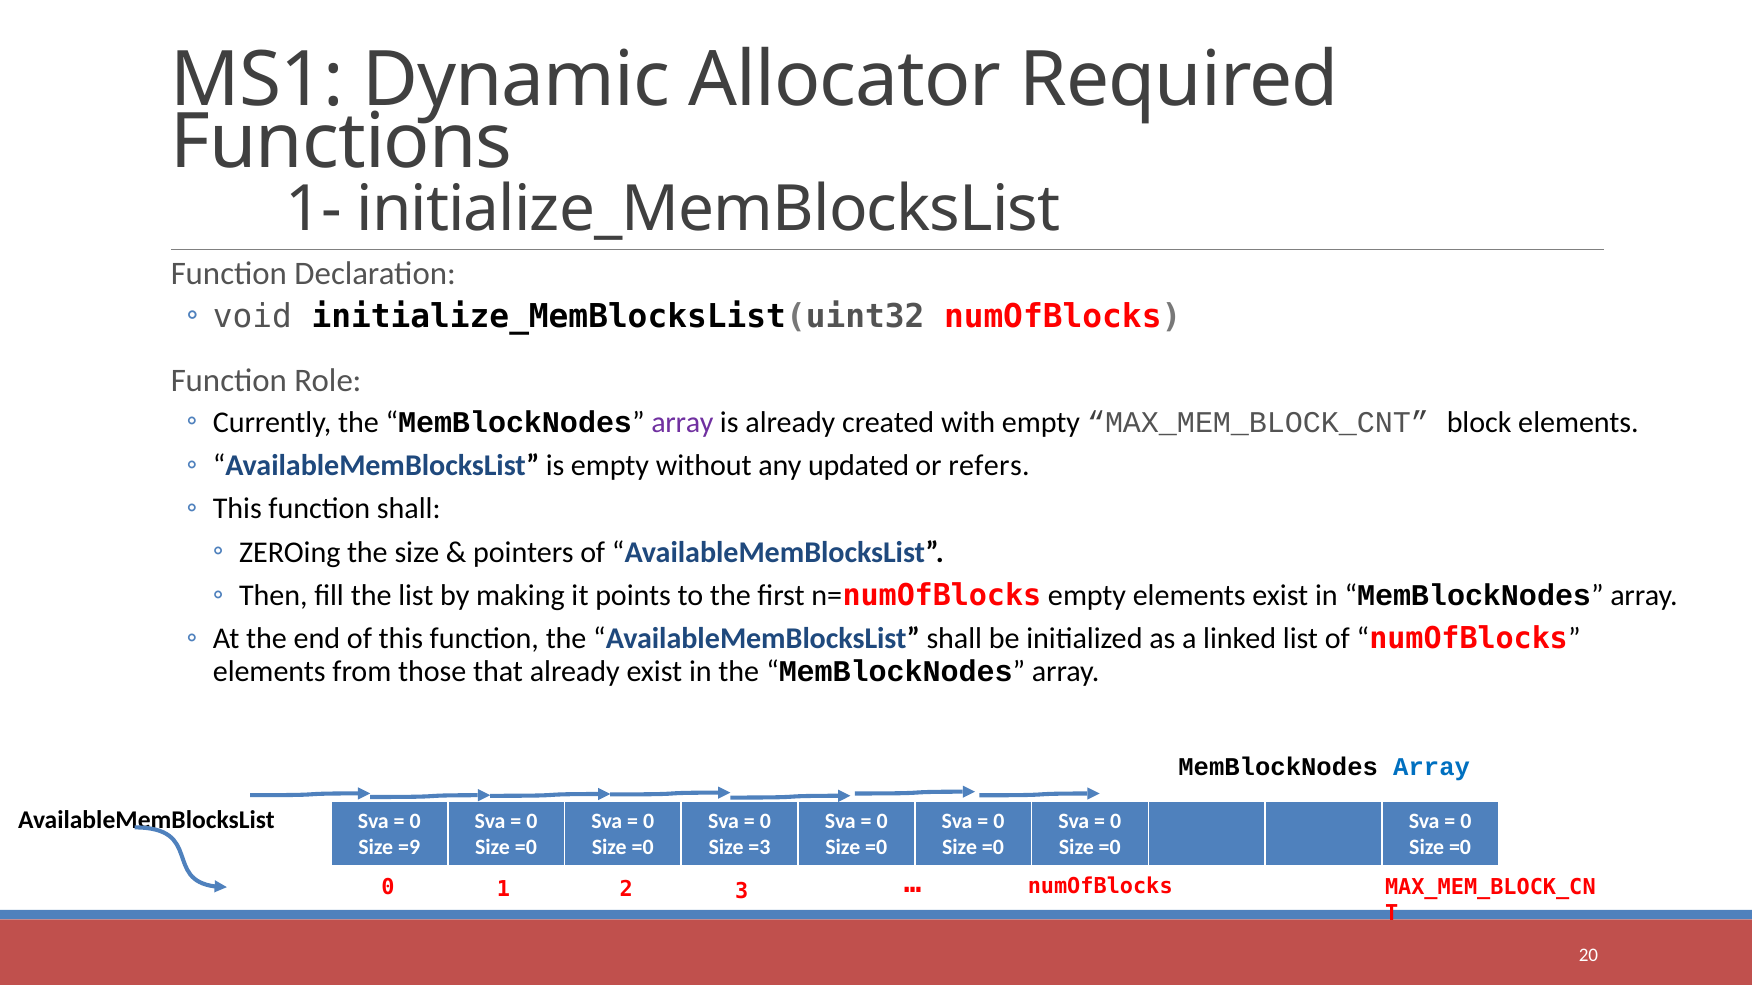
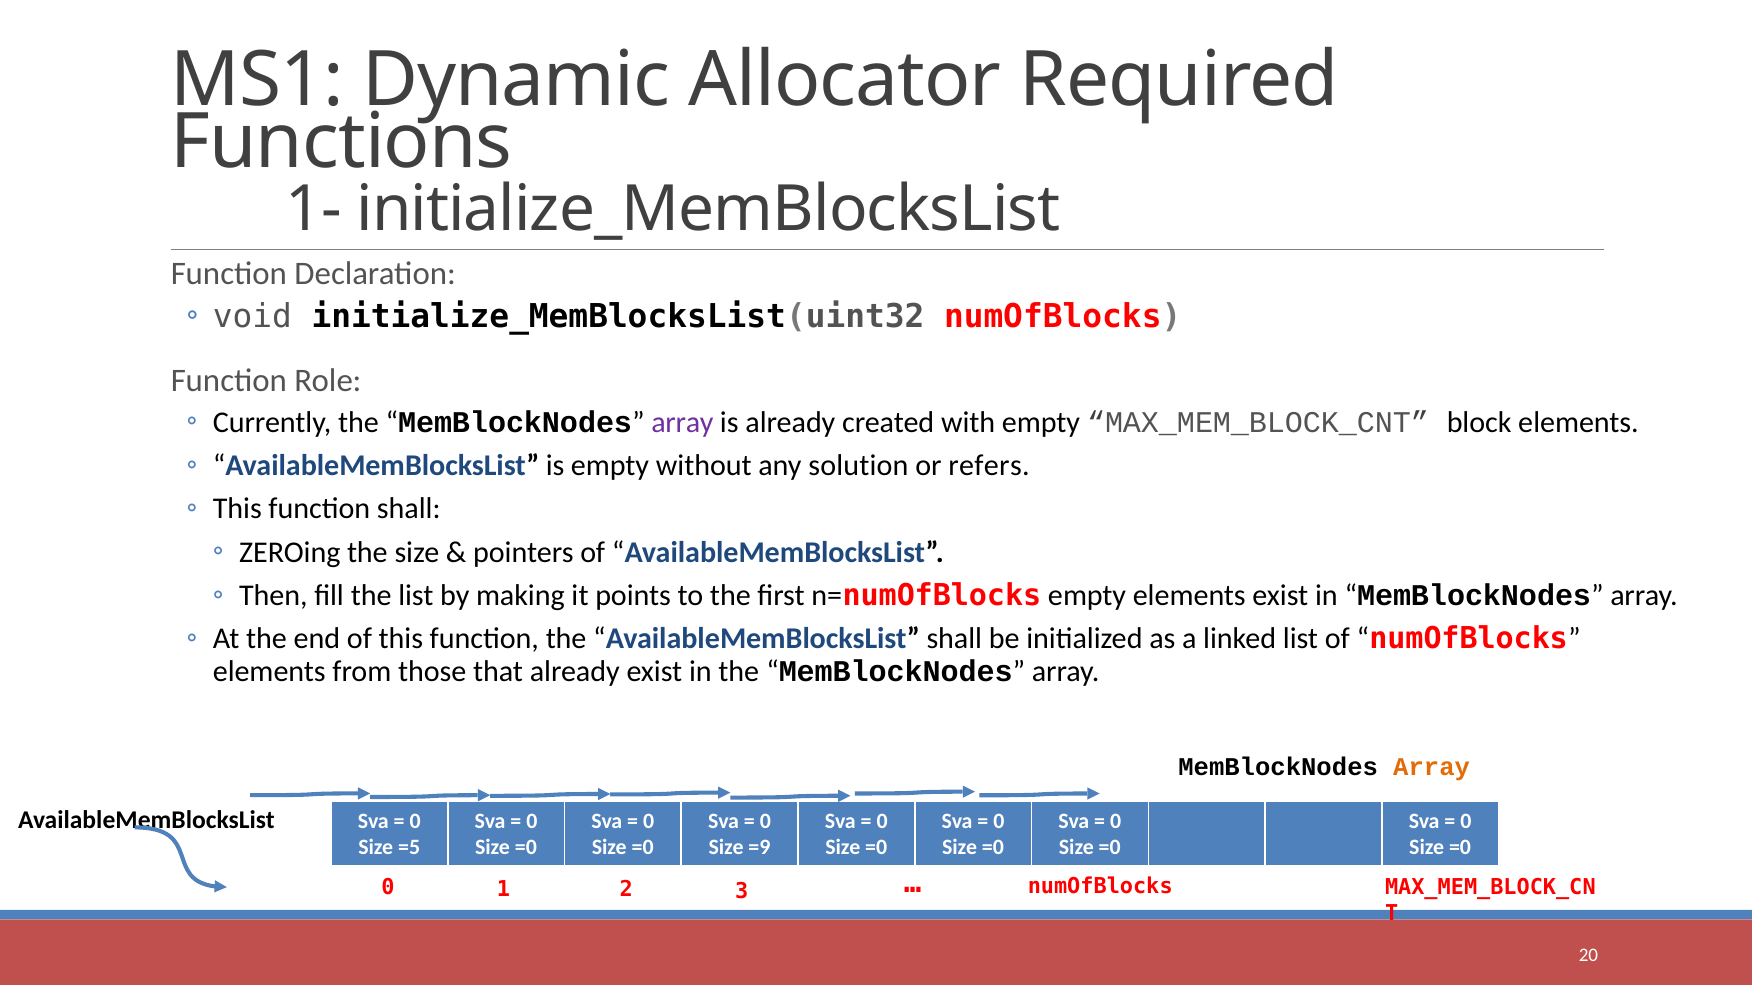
updated: updated -> solution (858, 466)
Array colour: blue -> orange (1432, 767)
=9: =9 -> =5 (409, 848)
=3: =3 -> =9 (759, 848)
